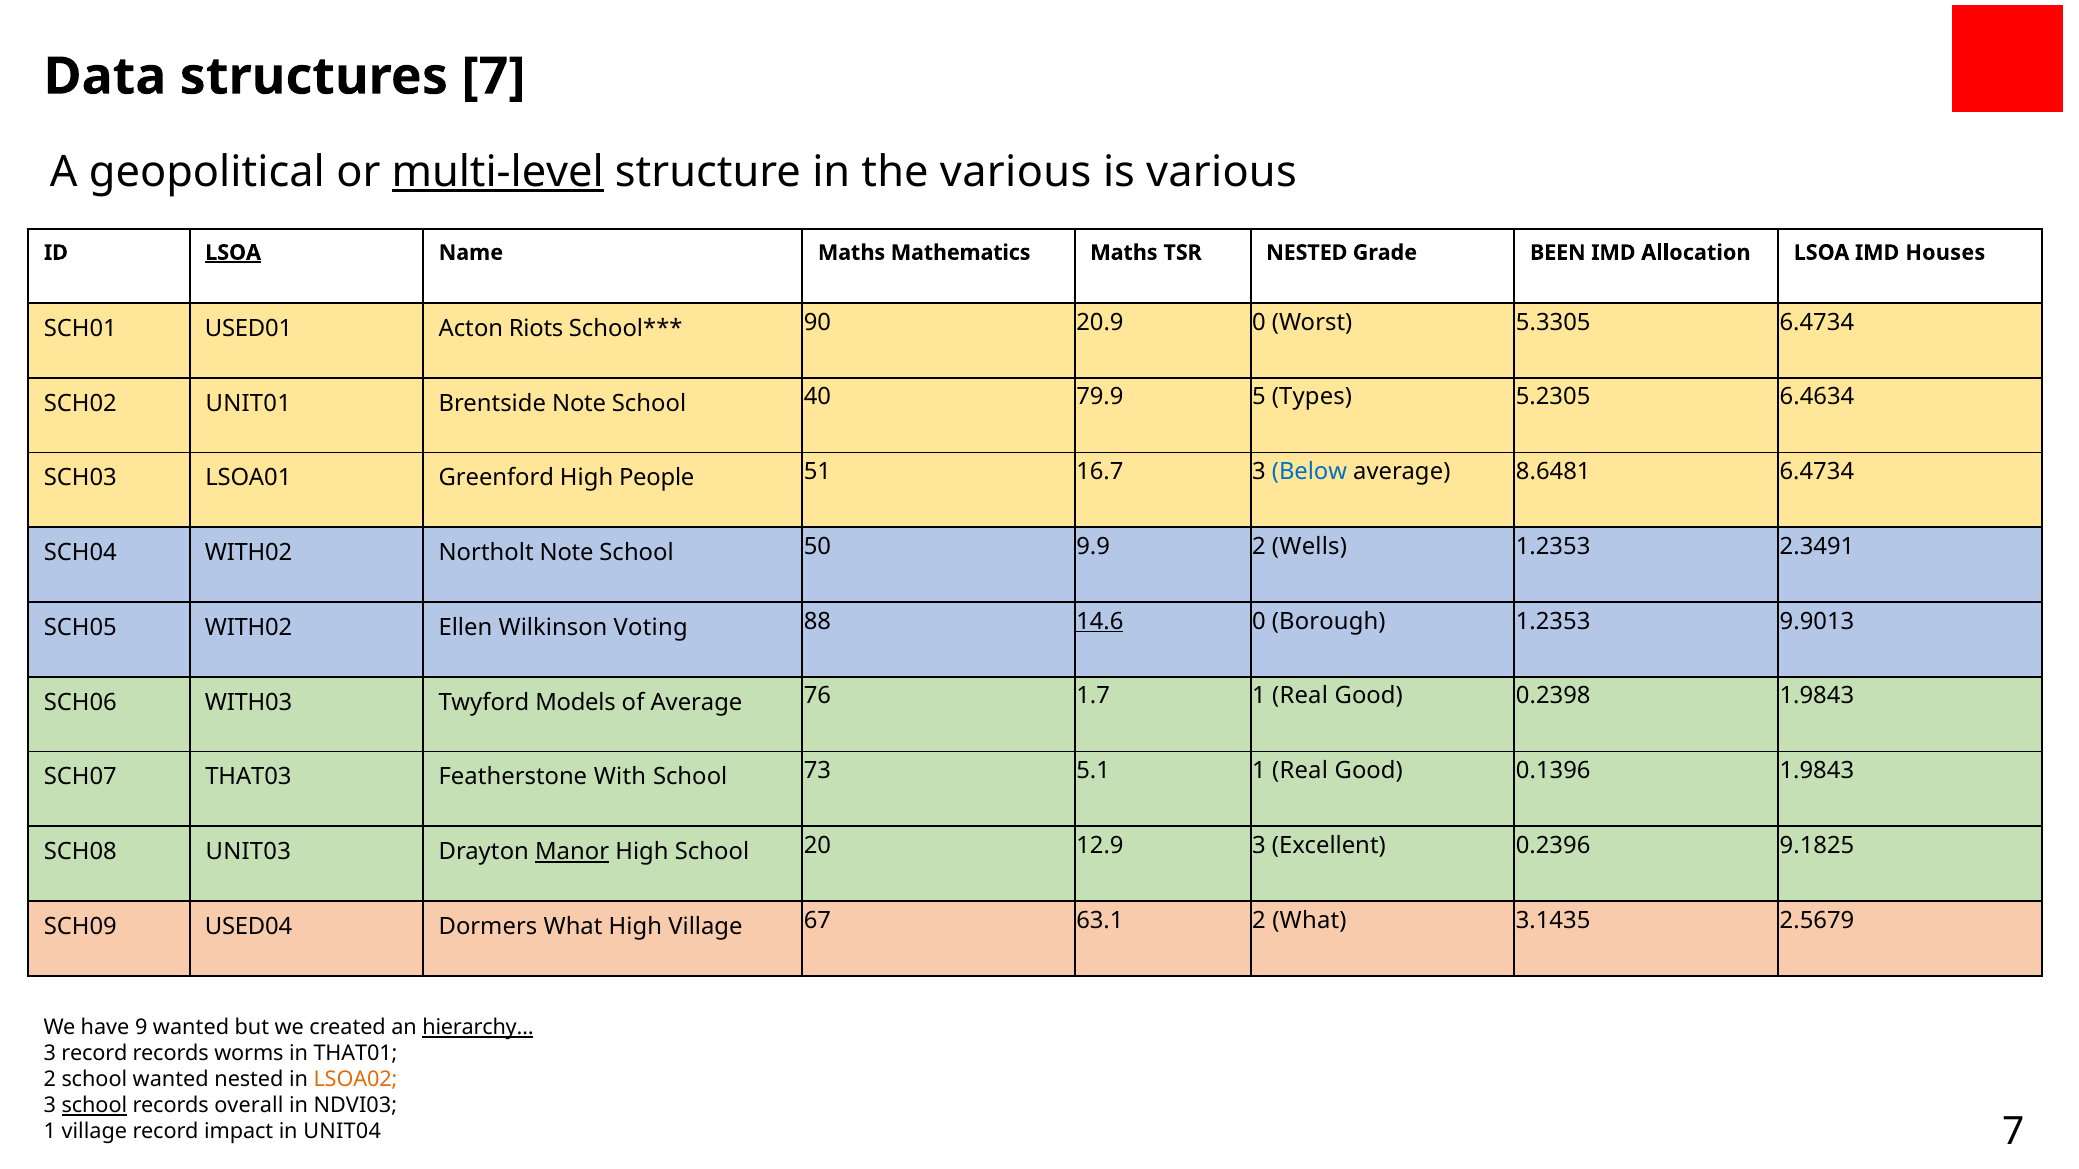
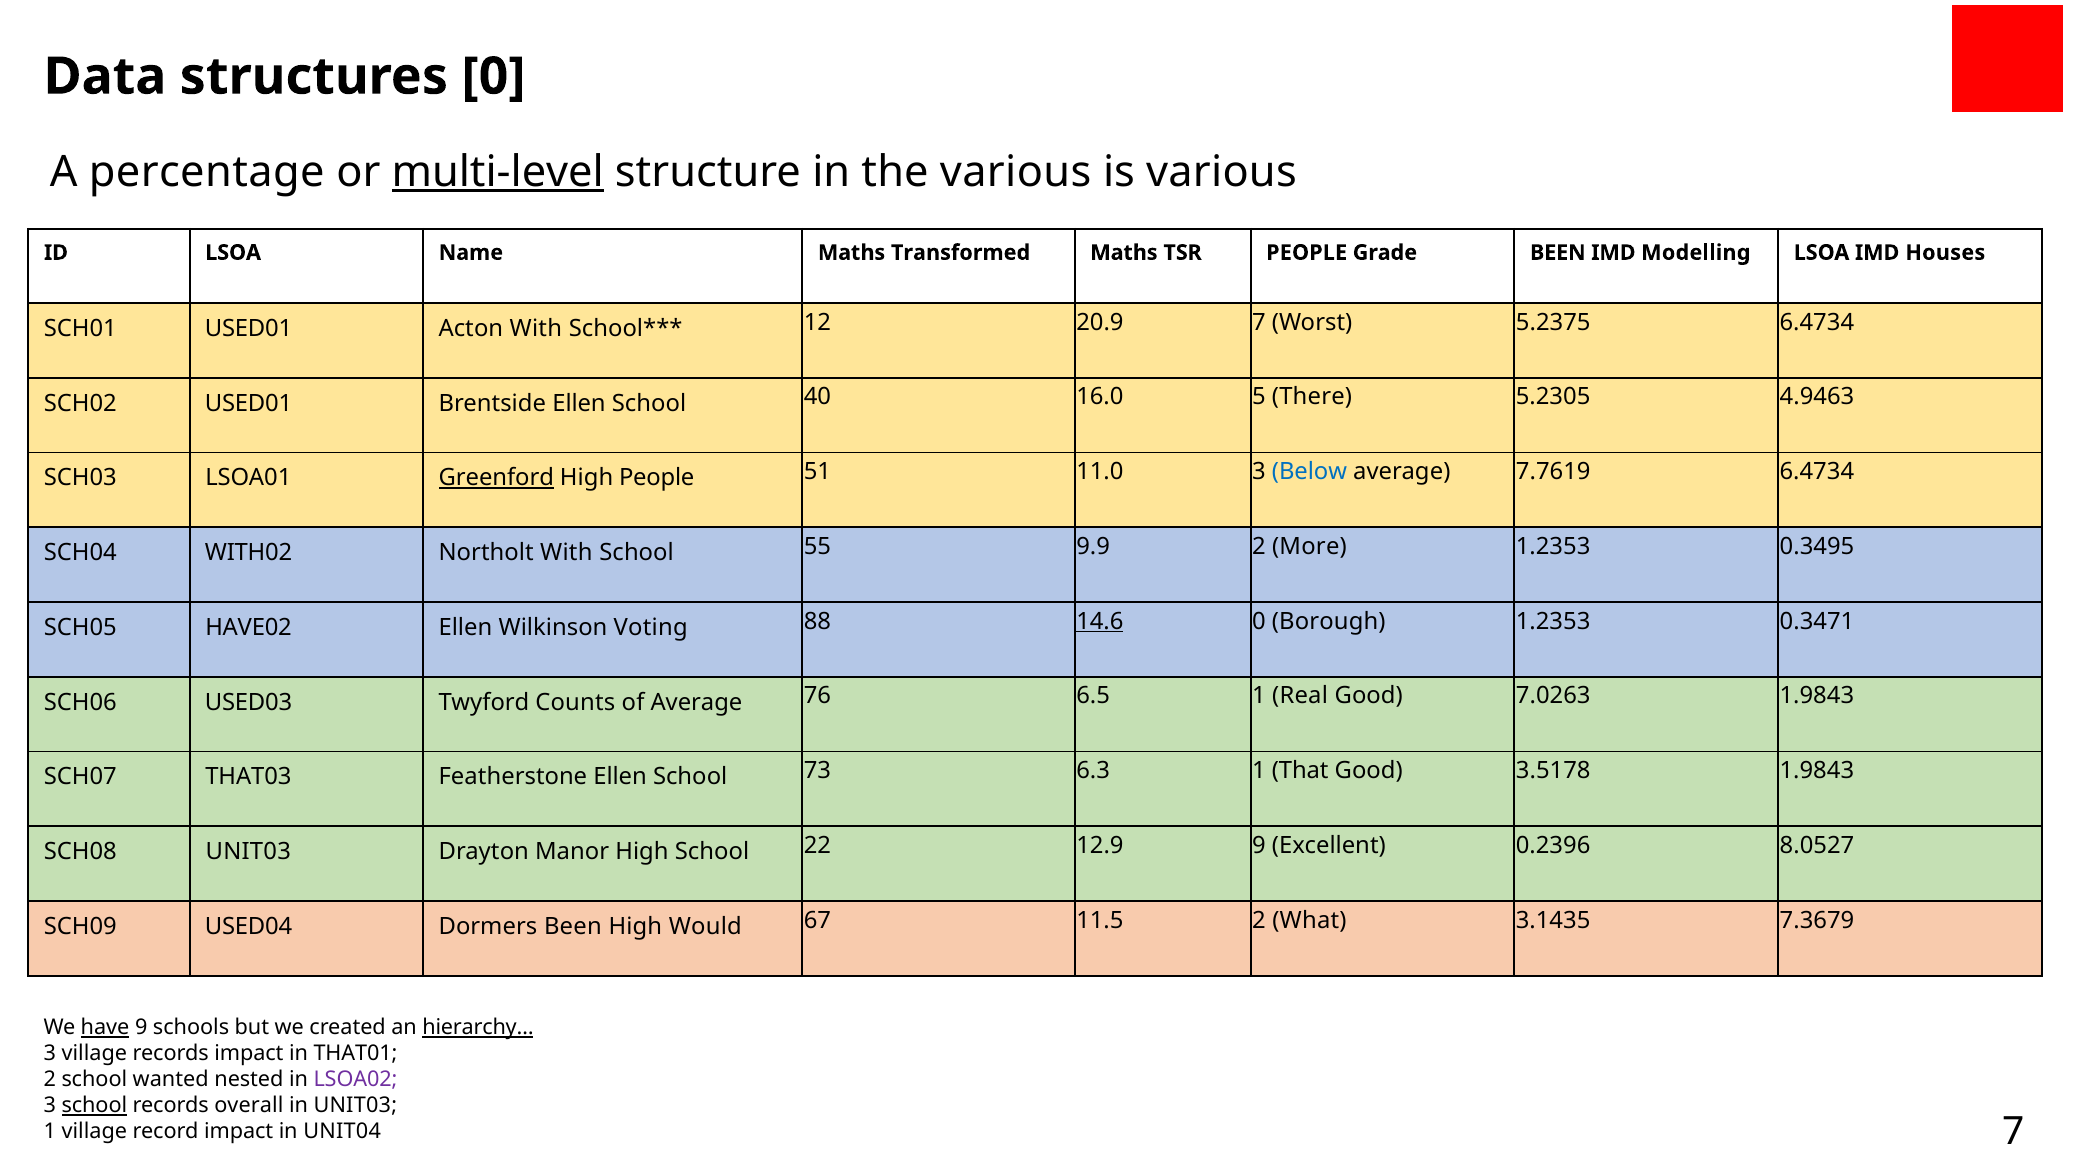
structures 7: 7 -> 0 (494, 77)
geopolitical: geopolitical -> percentage (207, 172)
LSOA underline: present -> none (233, 253)
Mathematics: Mathematics -> Transformed (961, 253)
TSR NESTED: NESTED -> PEOPLE (1307, 253)
Allocation: Allocation -> Modelling (1696, 253)
Acton Riots: Riots -> With (536, 329)
90: 90 -> 12 (817, 322)
20.9 0: 0 -> 7 (1259, 322)
5.3305: 5.3305 -> 5.2375 (1553, 322)
SCH02 UNIT01: UNIT01 -> USED01 (249, 403)
Brentside Note: Note -> Ellen (579, 403)
79.9: 79.9 -> 16.0 (1100, 397)
Types: Types -> There (1312, 397)
6.4634: 6.4634 -> 4.9463 (1817, 397)
Greenford underline: none -> present (496, 478)
16.7: 16.7 -> 11.0 (1100, 472)
8.6481: 8.6481 -> 7.7619 (1553, 472)
Northolt Note: Note -> With (566, 553)
50: 50 -> 55 (817, 547)
Wells: Wells -> More (1309, 547)
2.3491: 2.3491 -> 0.3495 (1817, 547)
SCH05 WITH02: WITH02 -> HAVE02 (249, 628)
9.9013: 9.9013 -> 0.3471 (1817, 621)
WITH03: WITH03 -> USED03 (249, 702)
Models: Models -> Counts (575, 702)
1.7: 1.7 -> 6.5 (1093, 696)
0.2398: 0.2398 -> 7.0263 (1553, 696)
Featherstone With: With -> Ellen (620, 777)
5.1: 5.1 -> 6.3 (1093, 771)
Real: Real -> That (1300, 771)
0.1396: 0.1396 -> 3.5178 (1553, 771)
Manor underline: present -> none (572, 852)
20: 20 -> 22 (817, 846)
12.9 3: 3 -> 9 (1259, 846)
9.1825: 9.1825 -> 8.0527 (1817, 846)
Dormers What: What -> Been (573, 927)
High Village: Village -> Would (705, 927)
63.1: 63.1 -> 11.5 (1100, 921)
2.5679: 2.5679 -> 7.3679 (1817, 921)
have underline: none -> present (105, 1028)
9 wanted: wanted -> schools (191, 1028)
3 record: record -> village (94, 1054)
records worms: worms -> impact (249, 1054)
LSOA02 colour: orange -> purple (355, 1080)
in NDVI03: NDVI03 -> UNIT03 (355, 1106)
